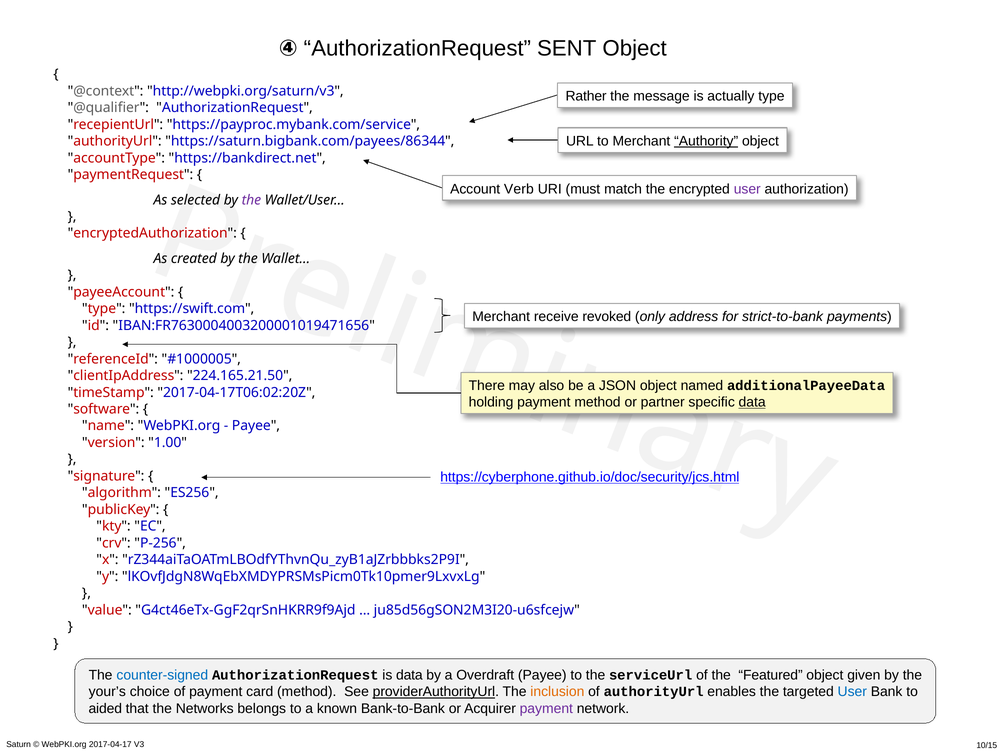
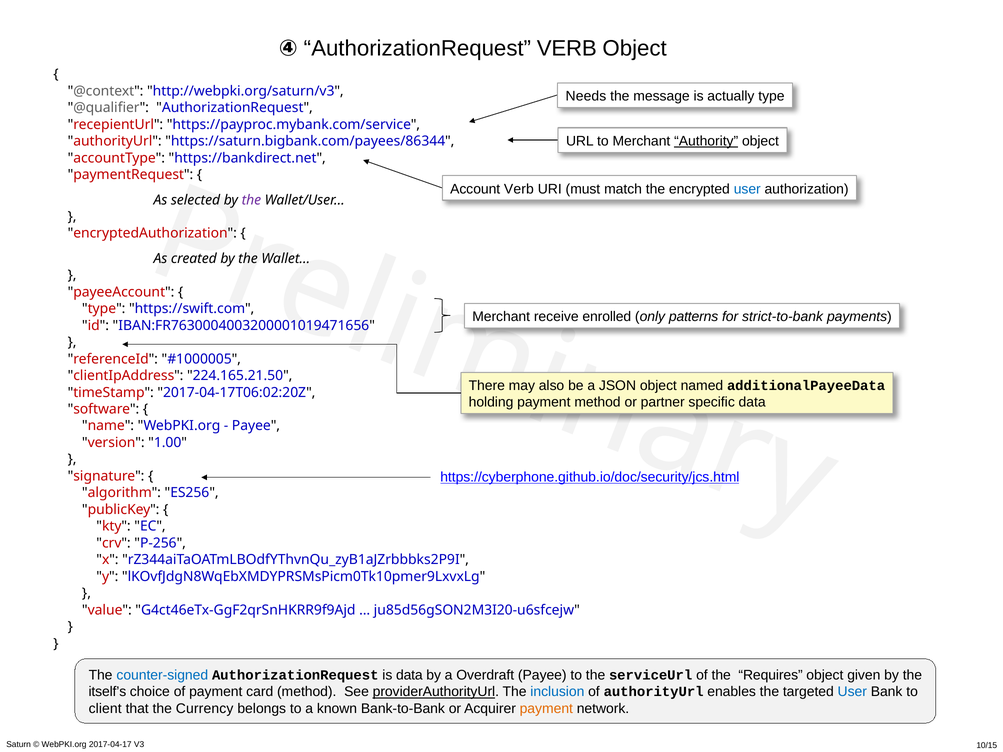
AuthorizationRequest SENT: SENT -> VERB (567, 48)
Rather: Rather -> Needs (586, 96)
user colour: purple -> blue (747, 189)
revoked: revoked -> enrolled (607, 317)
address: address -> patterns (694, 317)
data underline: present -> none (752, 402)
Featured: Featured -> Requires (771, 675)
your’s: your’s -> itself’s (107, 692)
inclusion colour: orange -> blue (557, 692)
aided: aided -> client (105, 709)
Networks: Networks -> Currency (205, 709)
payment colour: purple -> orange (546, 709)
